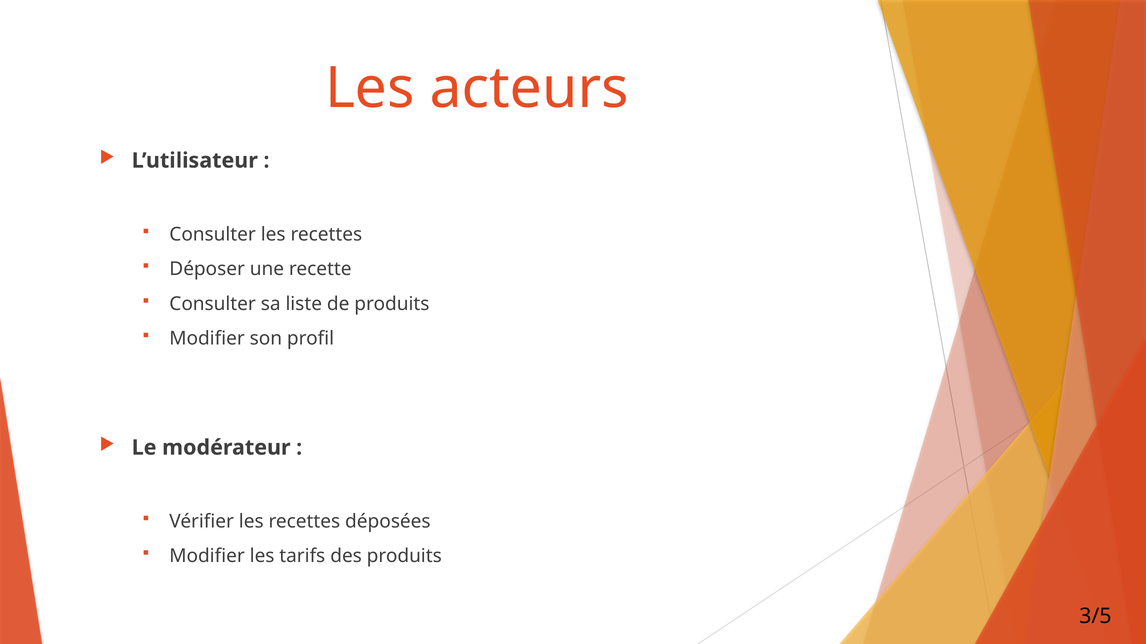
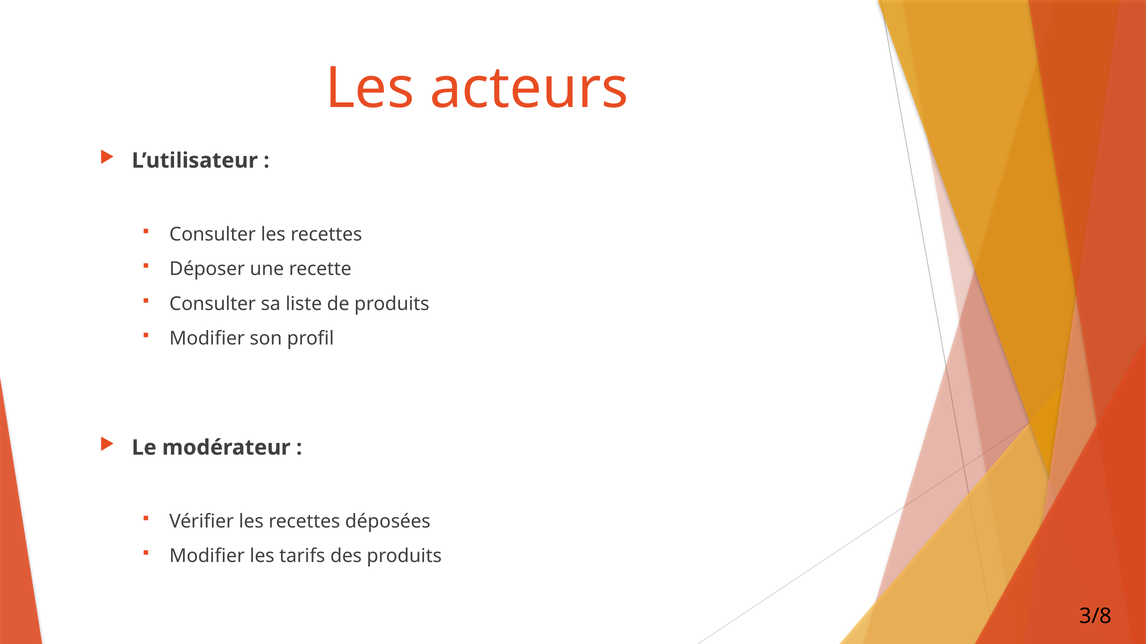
3/5: 3/5 -> 3/8 (1095, 617)
